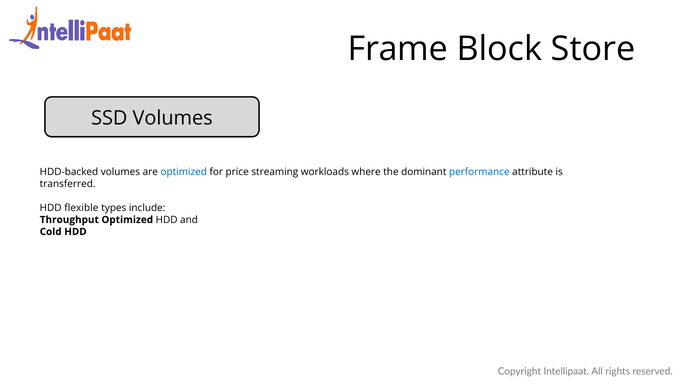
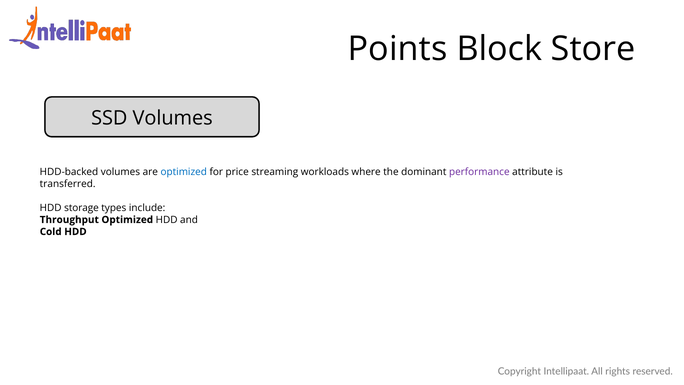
Frame: Frame -> Points (398, 49)
performance colour: blue -> purple (479, 172)
flexible: flexible -> storage (81, 208)
